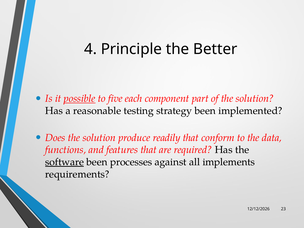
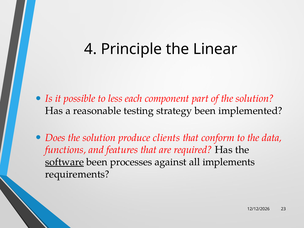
Better: Better -> Linear (215, 49)
possible underline: present -> none (80, 99)
five: five -> less (115, 99)
readily: readily -> clients (167, 138)
